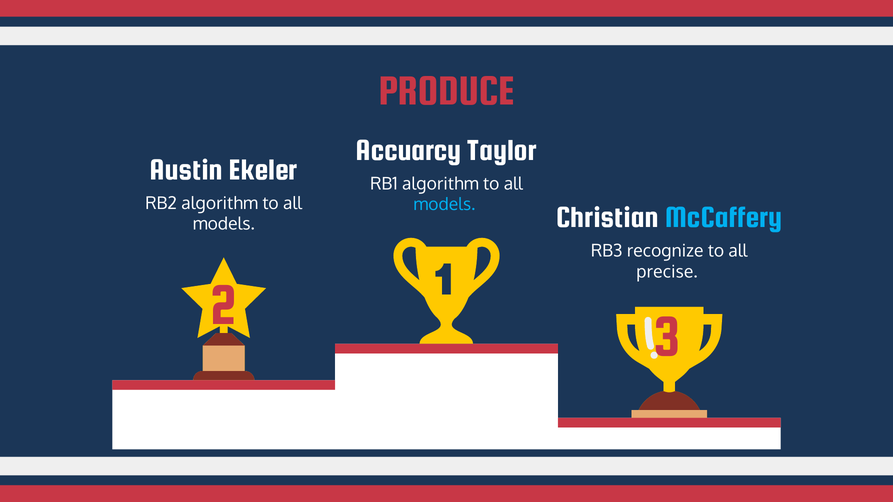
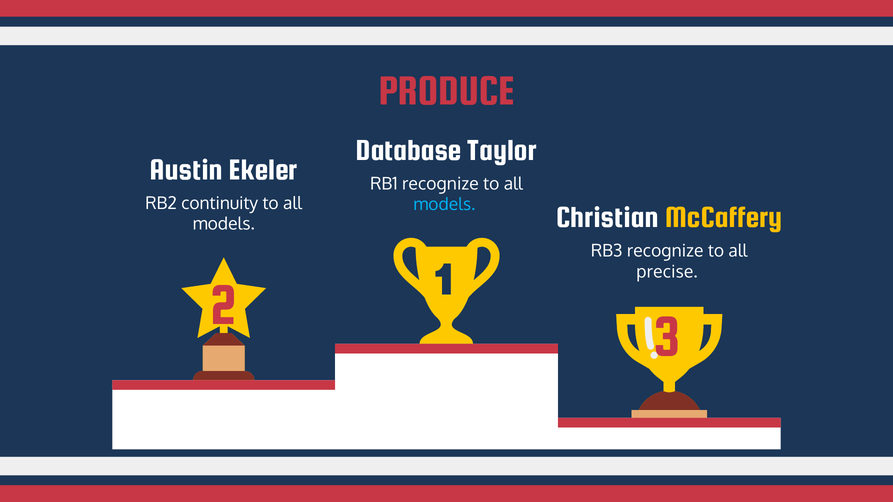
Accuarcy: Accuarcy -> Database (409, 150)
RB1 algorithm: algorithm -> recognize (440, 184)
RB2 algorithm: algorithm -> continuity (220, 204)
McCaffery colour: light blue -> yellow (724, 217)
